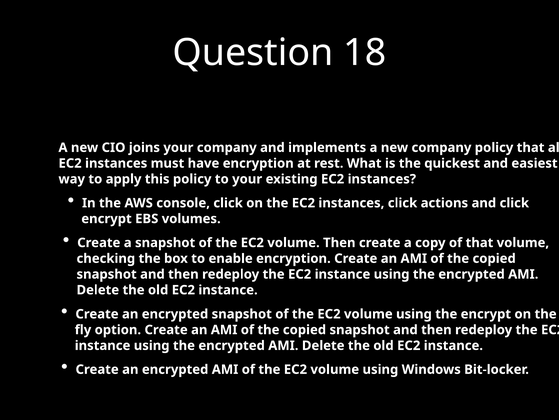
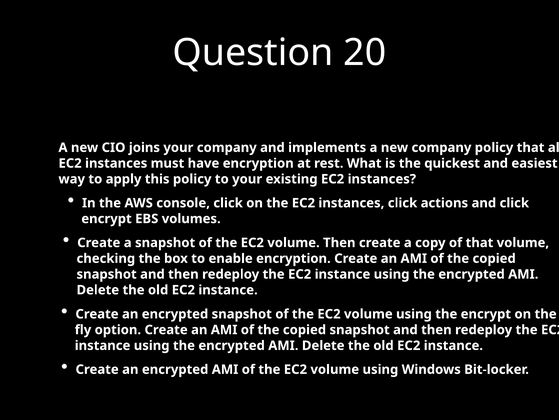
18: 18 -> 20 (365, 53)
